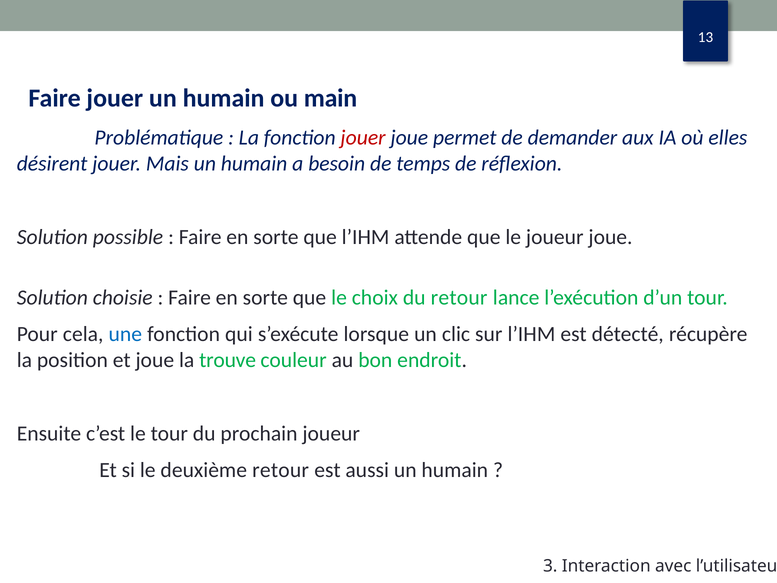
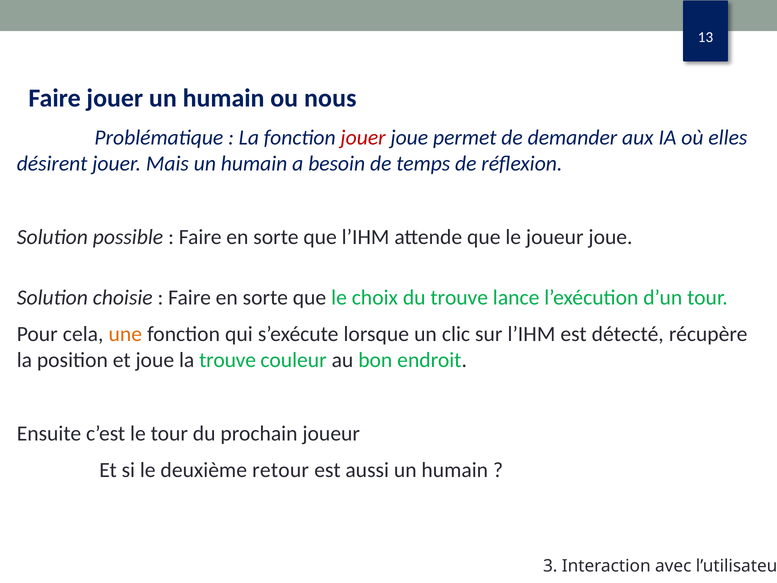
main: main -> nous (330, 98)
du retour: retour -> trouve (459, 297)
une colour: blue -> orange (125, 334)
